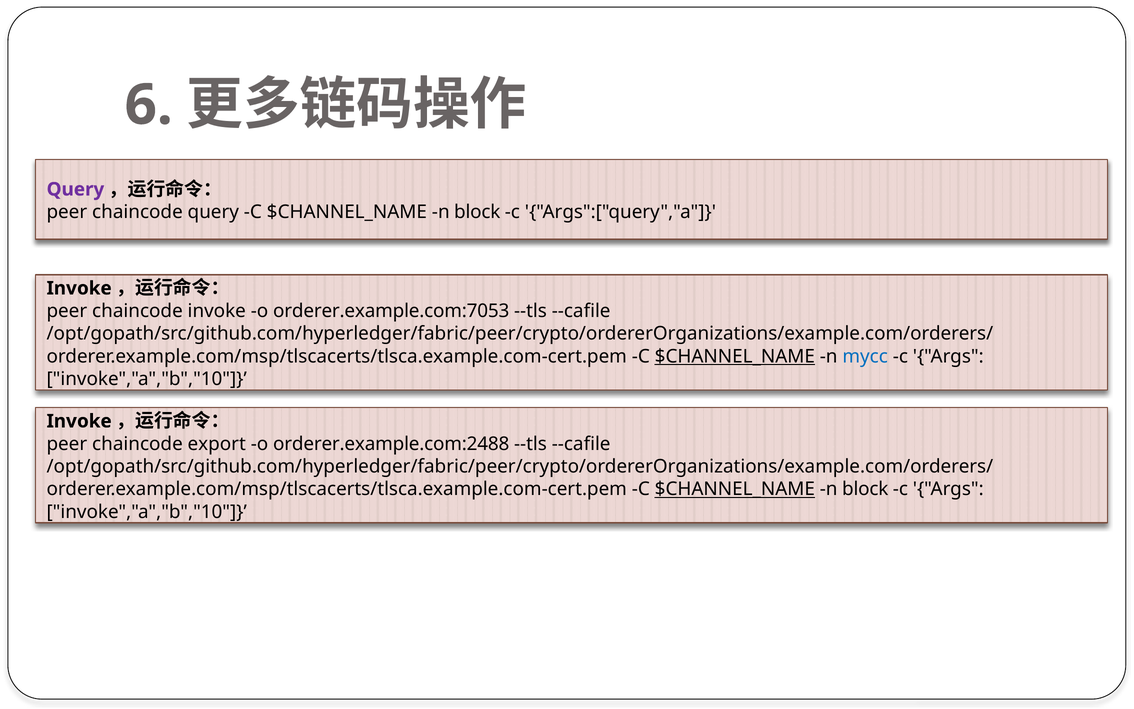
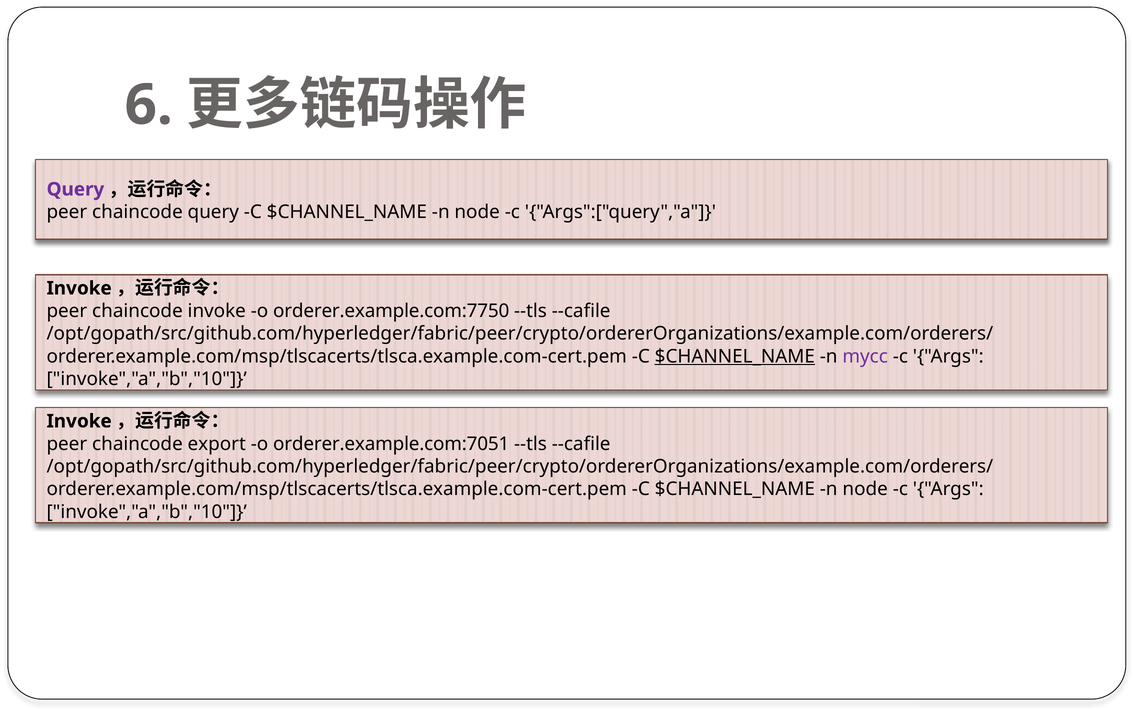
block: block -> node (477, 212)
orderer.example.com:7053: orderer.example.com:7053 -> orderer.example.com:7750 (391, 311)
mycc colour: blue -> purple (865, 356)
orderer.example.com:2488: orderer.example.com:2488 -> orderer.example.com:7051 (391, 444)
$CHANNEL_NAME underline: present -> none (735, 489)
block: block -> node (865, 489)
